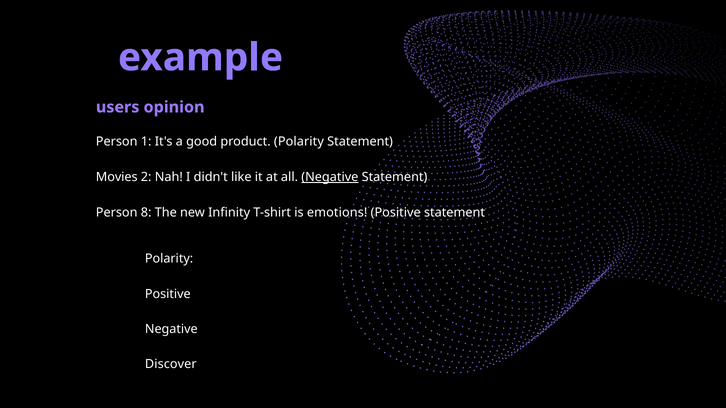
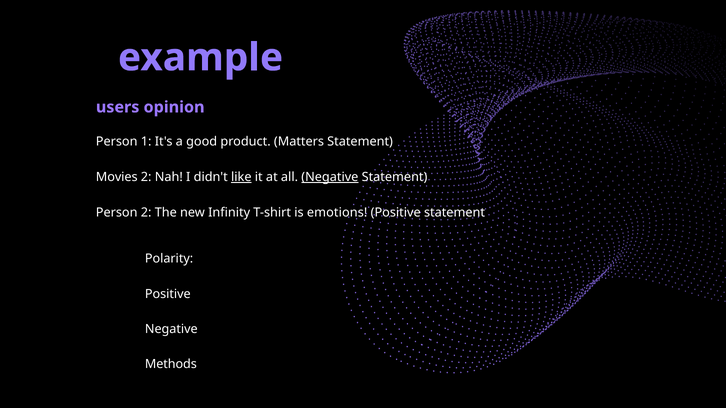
product Polarity: Polarity -> Matters (299, 142)
like underline: none -> present (241, 177)
Person 8: 8 -> 2 (146, 213)
Discover: Discover -> Methods (171, 365)
